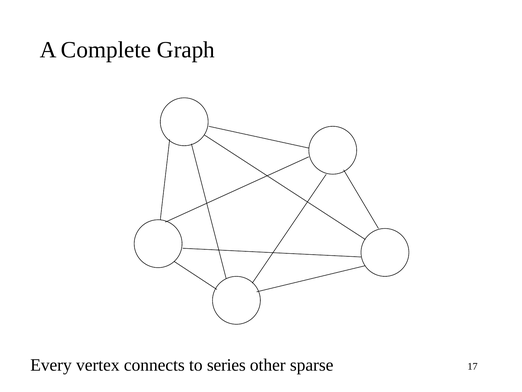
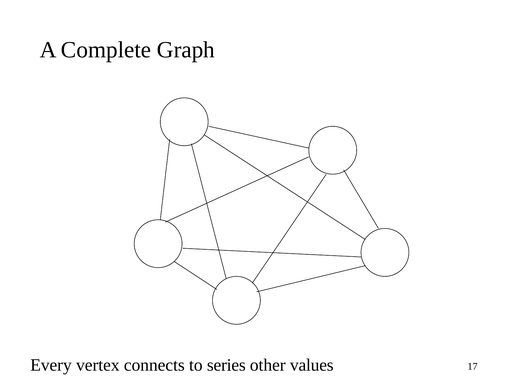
sparse: sparse -> values (312, 365)
